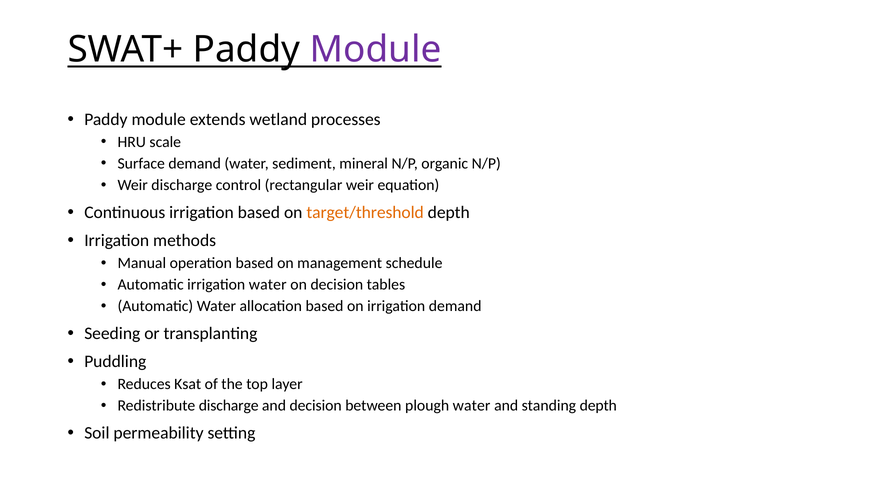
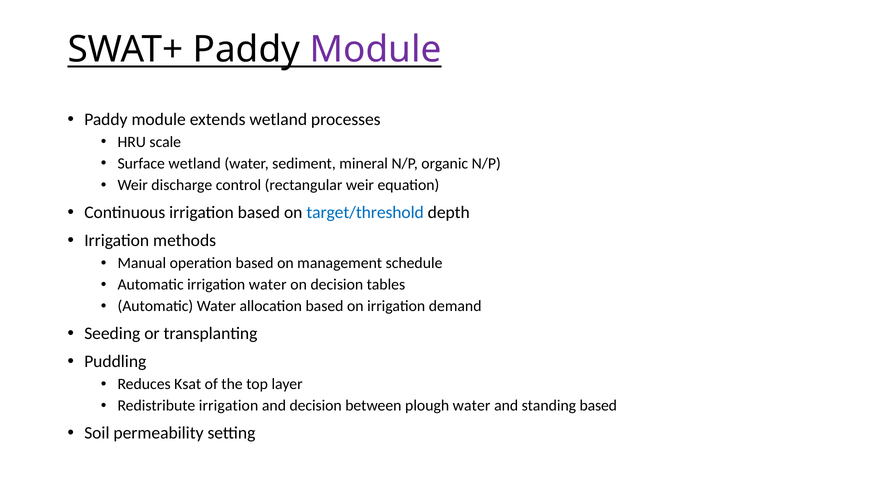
Surface demand: demand -> wetland (195, 163)
target/threshold colour: orange -> blue (365, 212)
Redistribute discharge: discharge -> irrigation (229, 406)
standing depth: depth -> based (598, 406)
